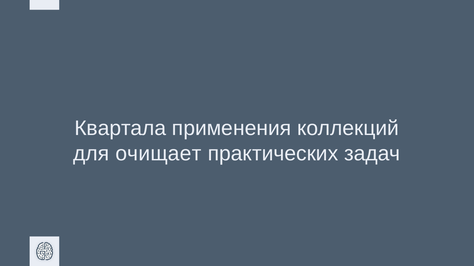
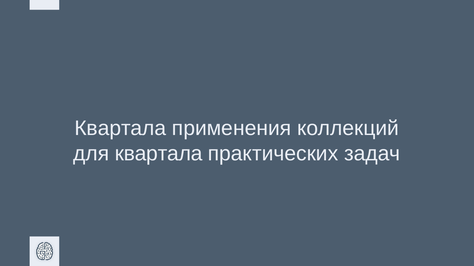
для очищает: очищает -> квартала (159, 154)
